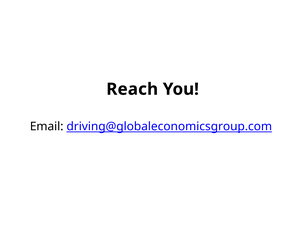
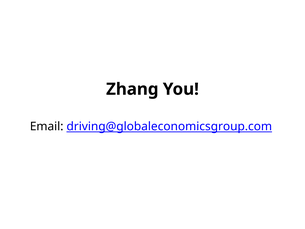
Reach: Reach -> Zhang (132, 89)
